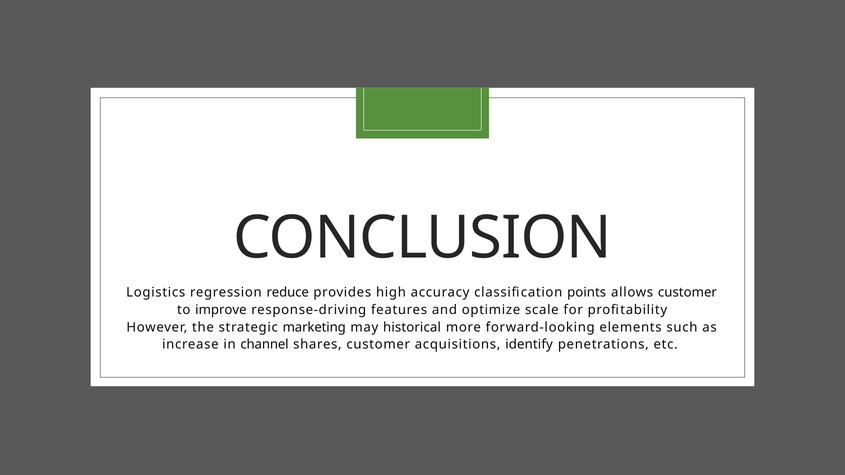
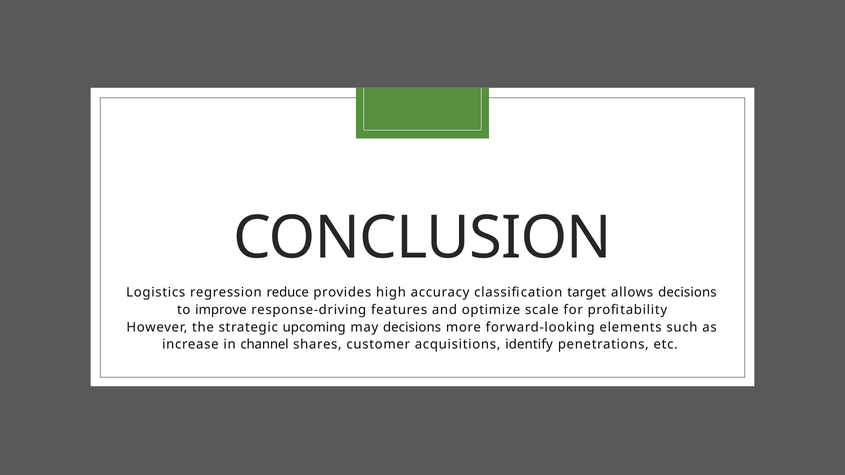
points: points -> target (587, 293)
allows customer: customer -> decisions (687, 293)
marketing: marketing -> upcoming (314, 327)
may historical: historical -> decisions (412, 327)
